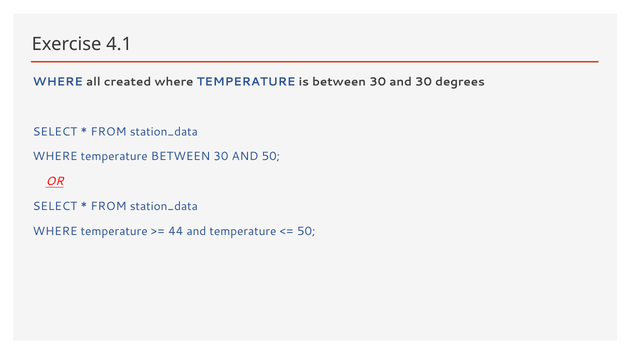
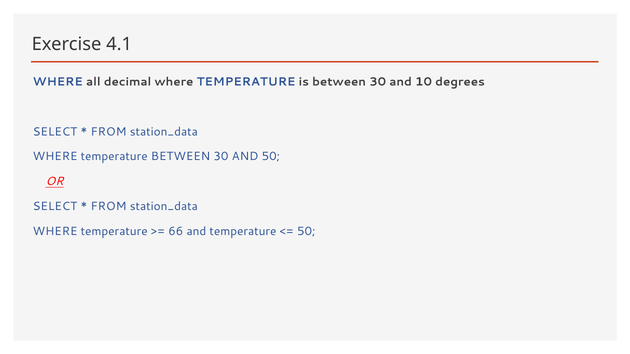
created: created -> decimal (128, 82)
and 30: 30 -> 10 (424, 82)
44: 44 -> 66 (176, 232)
